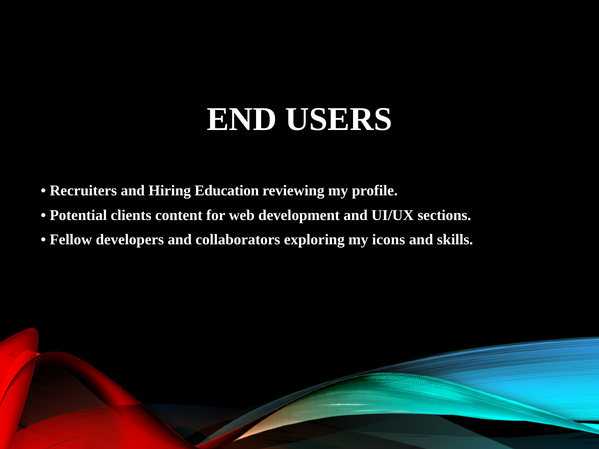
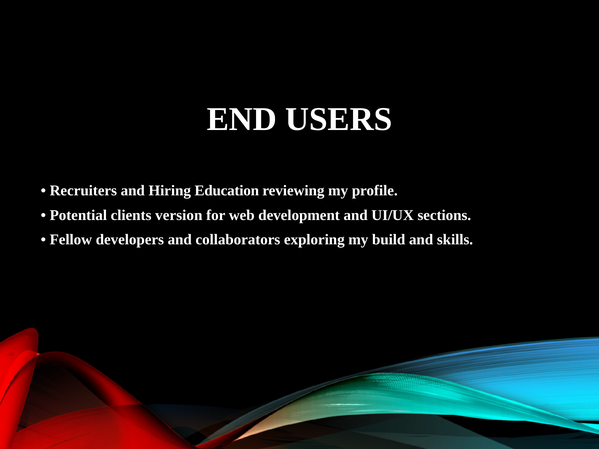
content: content -> version (179, 215)
icons: icons -> build (389, 240)
